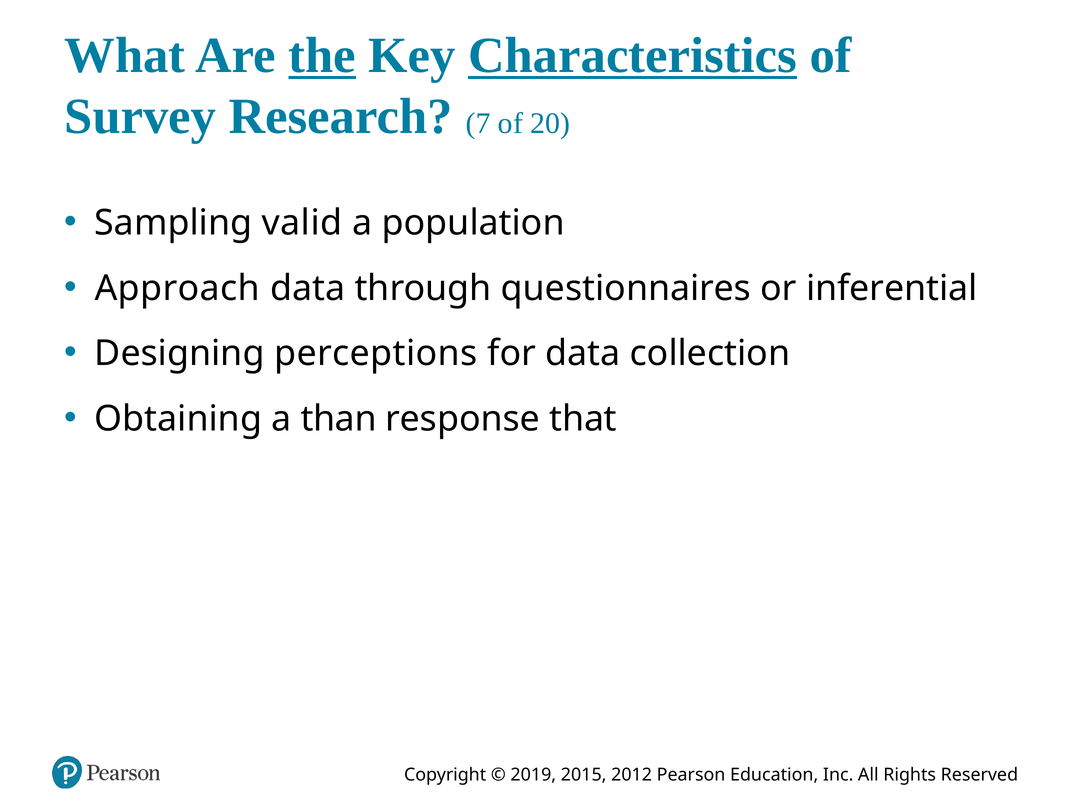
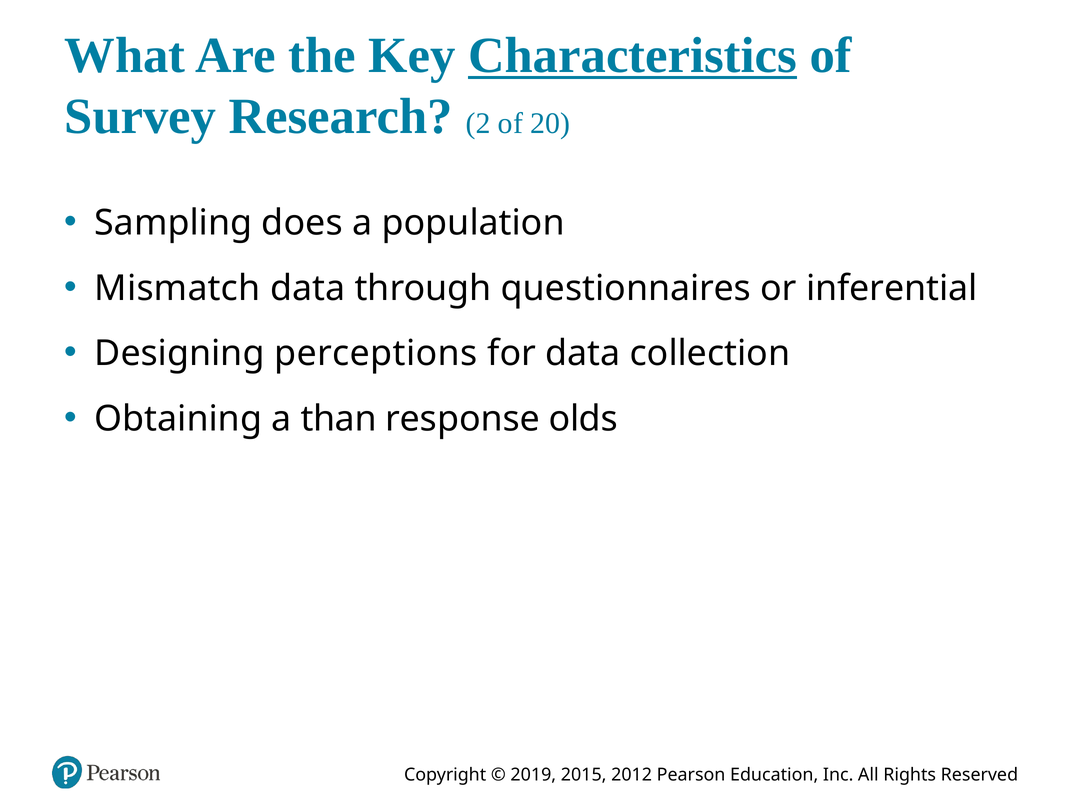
the underline: present -> none (322, 56)
7: 7 -> 2 (478, 123)
valid: valid -> does (302, 223)
Approach: Approach -> Mismatch (177, 288)
that: that -> olds (583, 419)
